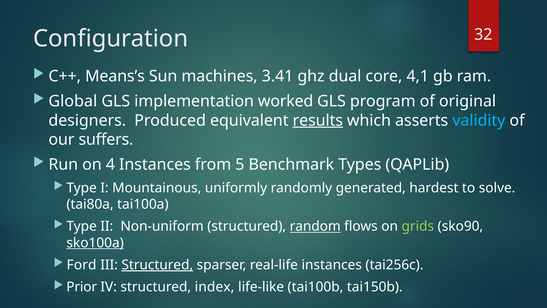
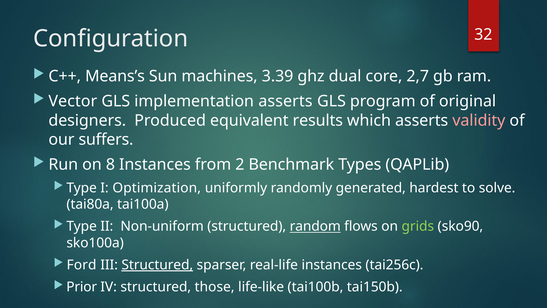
3.41: 3.41 -> 3.39 (278, 76)
4,1: 4,1 -> 2,7 (418, 76)
Global: Global -> Vector (73, 101)
implementation worked: worked -> asserts (285, 101)
results underline: present -> none (318, 120)
validity colour: light blue -> pink (479, 120)
4: 4 -> 8 (110, 164)
5: 5 -> 2 (240, 164)
Mountainous: Mountainous -> Optimization (157, 188)
sko100a underline: present -> none (95, 243)
index: index -> those (215, 287)
